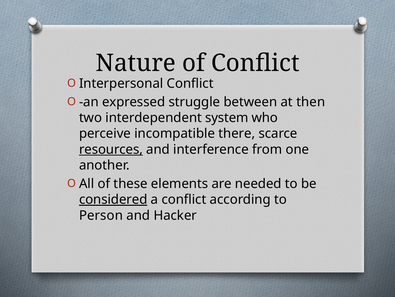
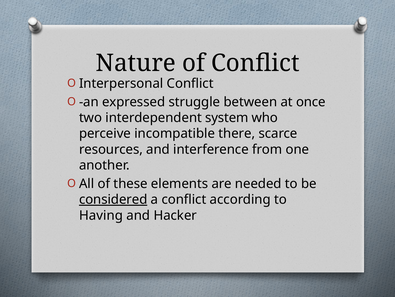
then: then -> once (311, 102)
resources underline: present -> none (111, 149)
Person: Person -> Having (101, 215)
